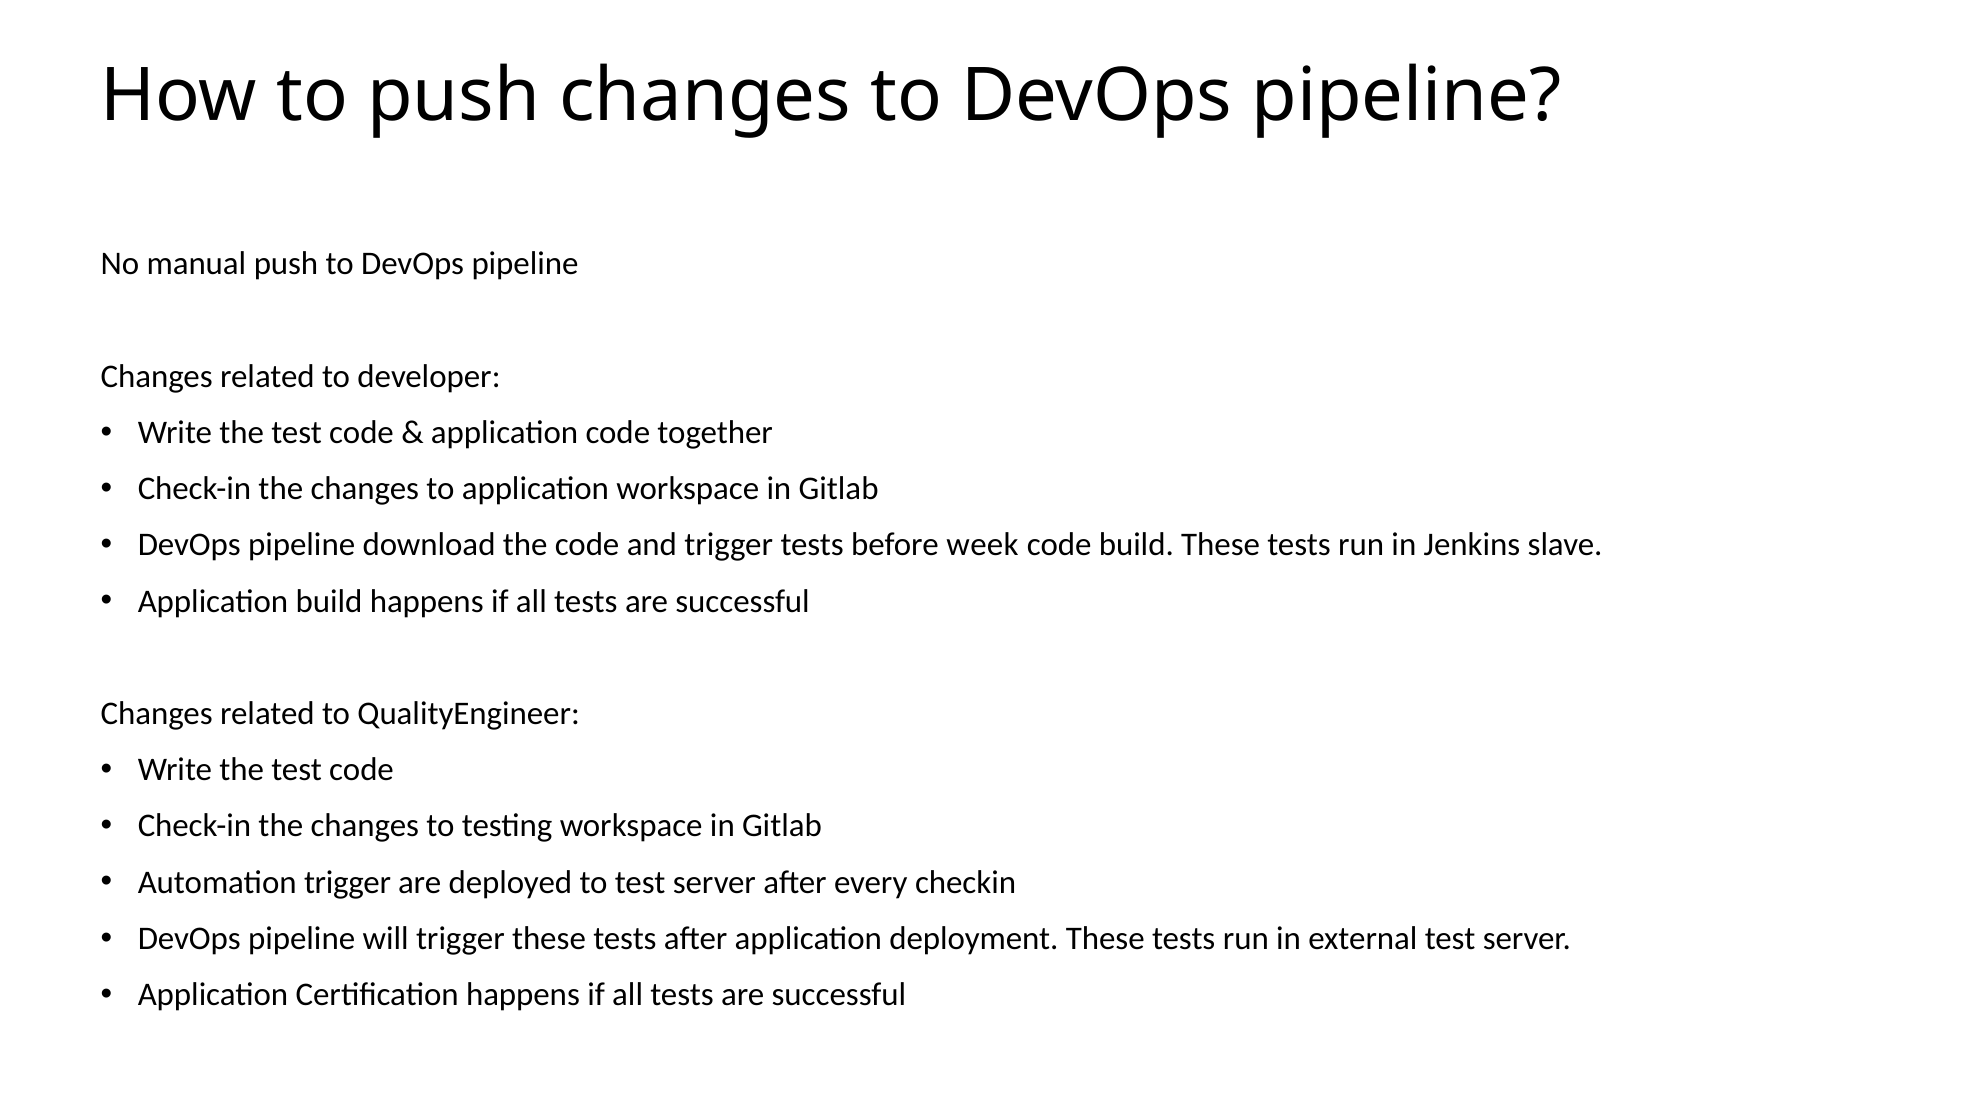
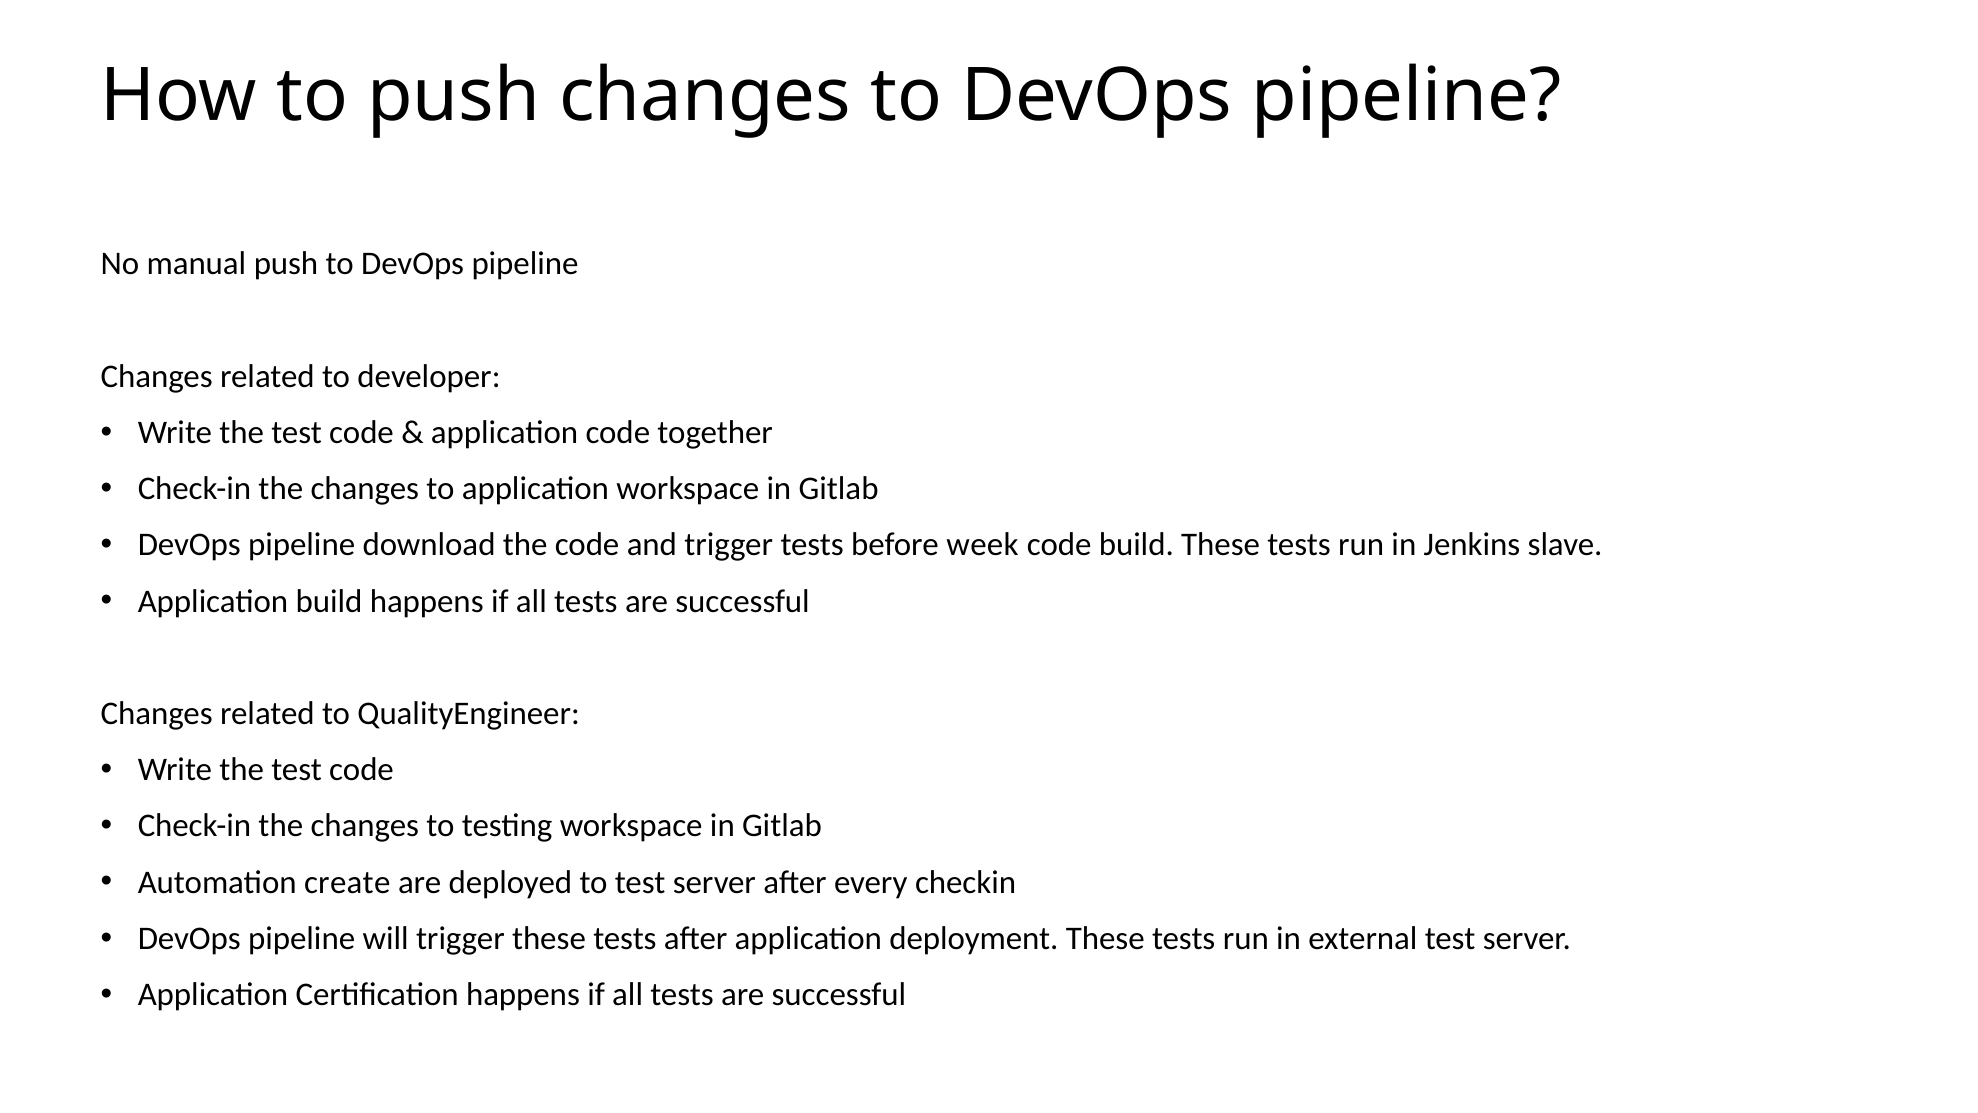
Automation trigger: trigger -> create (347, 882)
